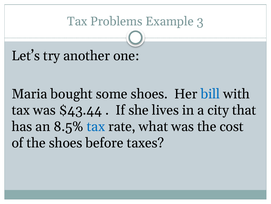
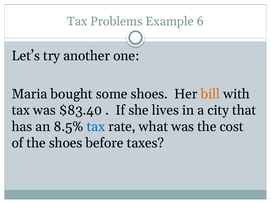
3: 3 -> 6 (200, 21)
bill colour: blue -> orange (210, 94)
$43.44: $43.44 -> $83.40 (81, 110)
